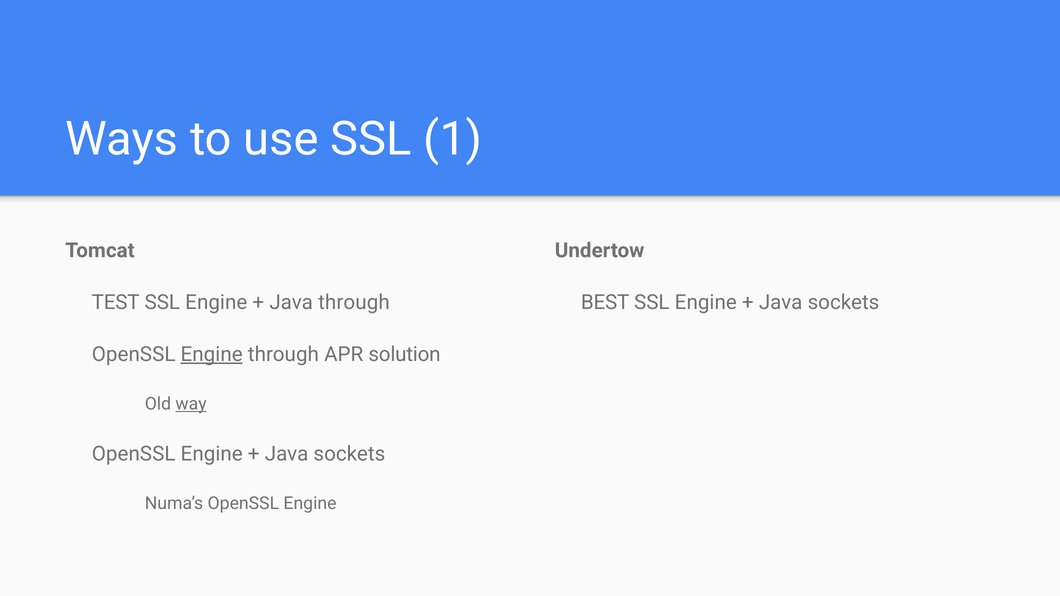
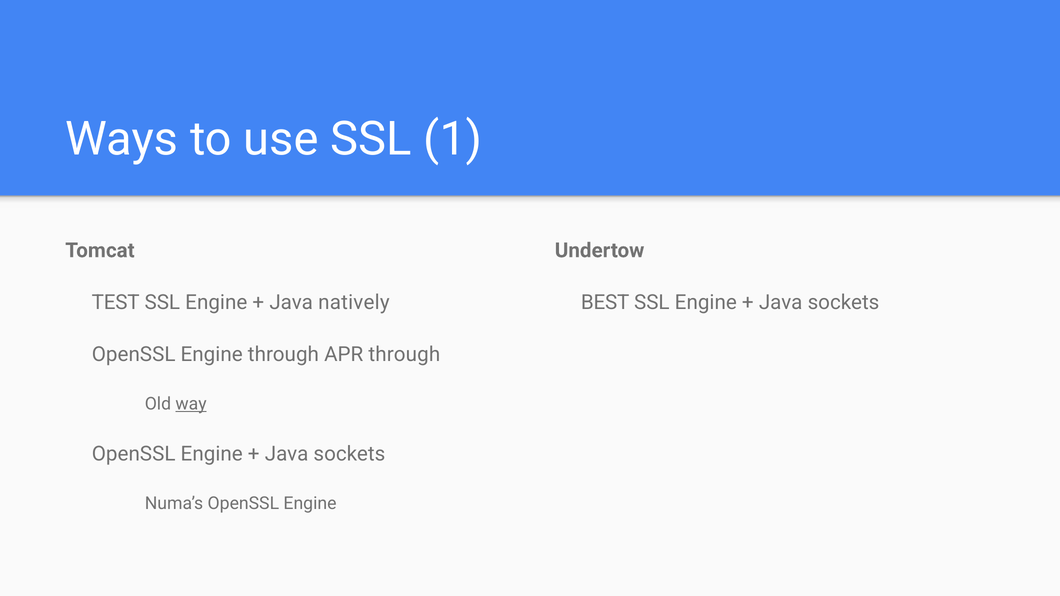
Java through: through -> natively (354, 303)
Engine underline: present -> none (212, 354)
APR solution: solution -> through (404, 354)
